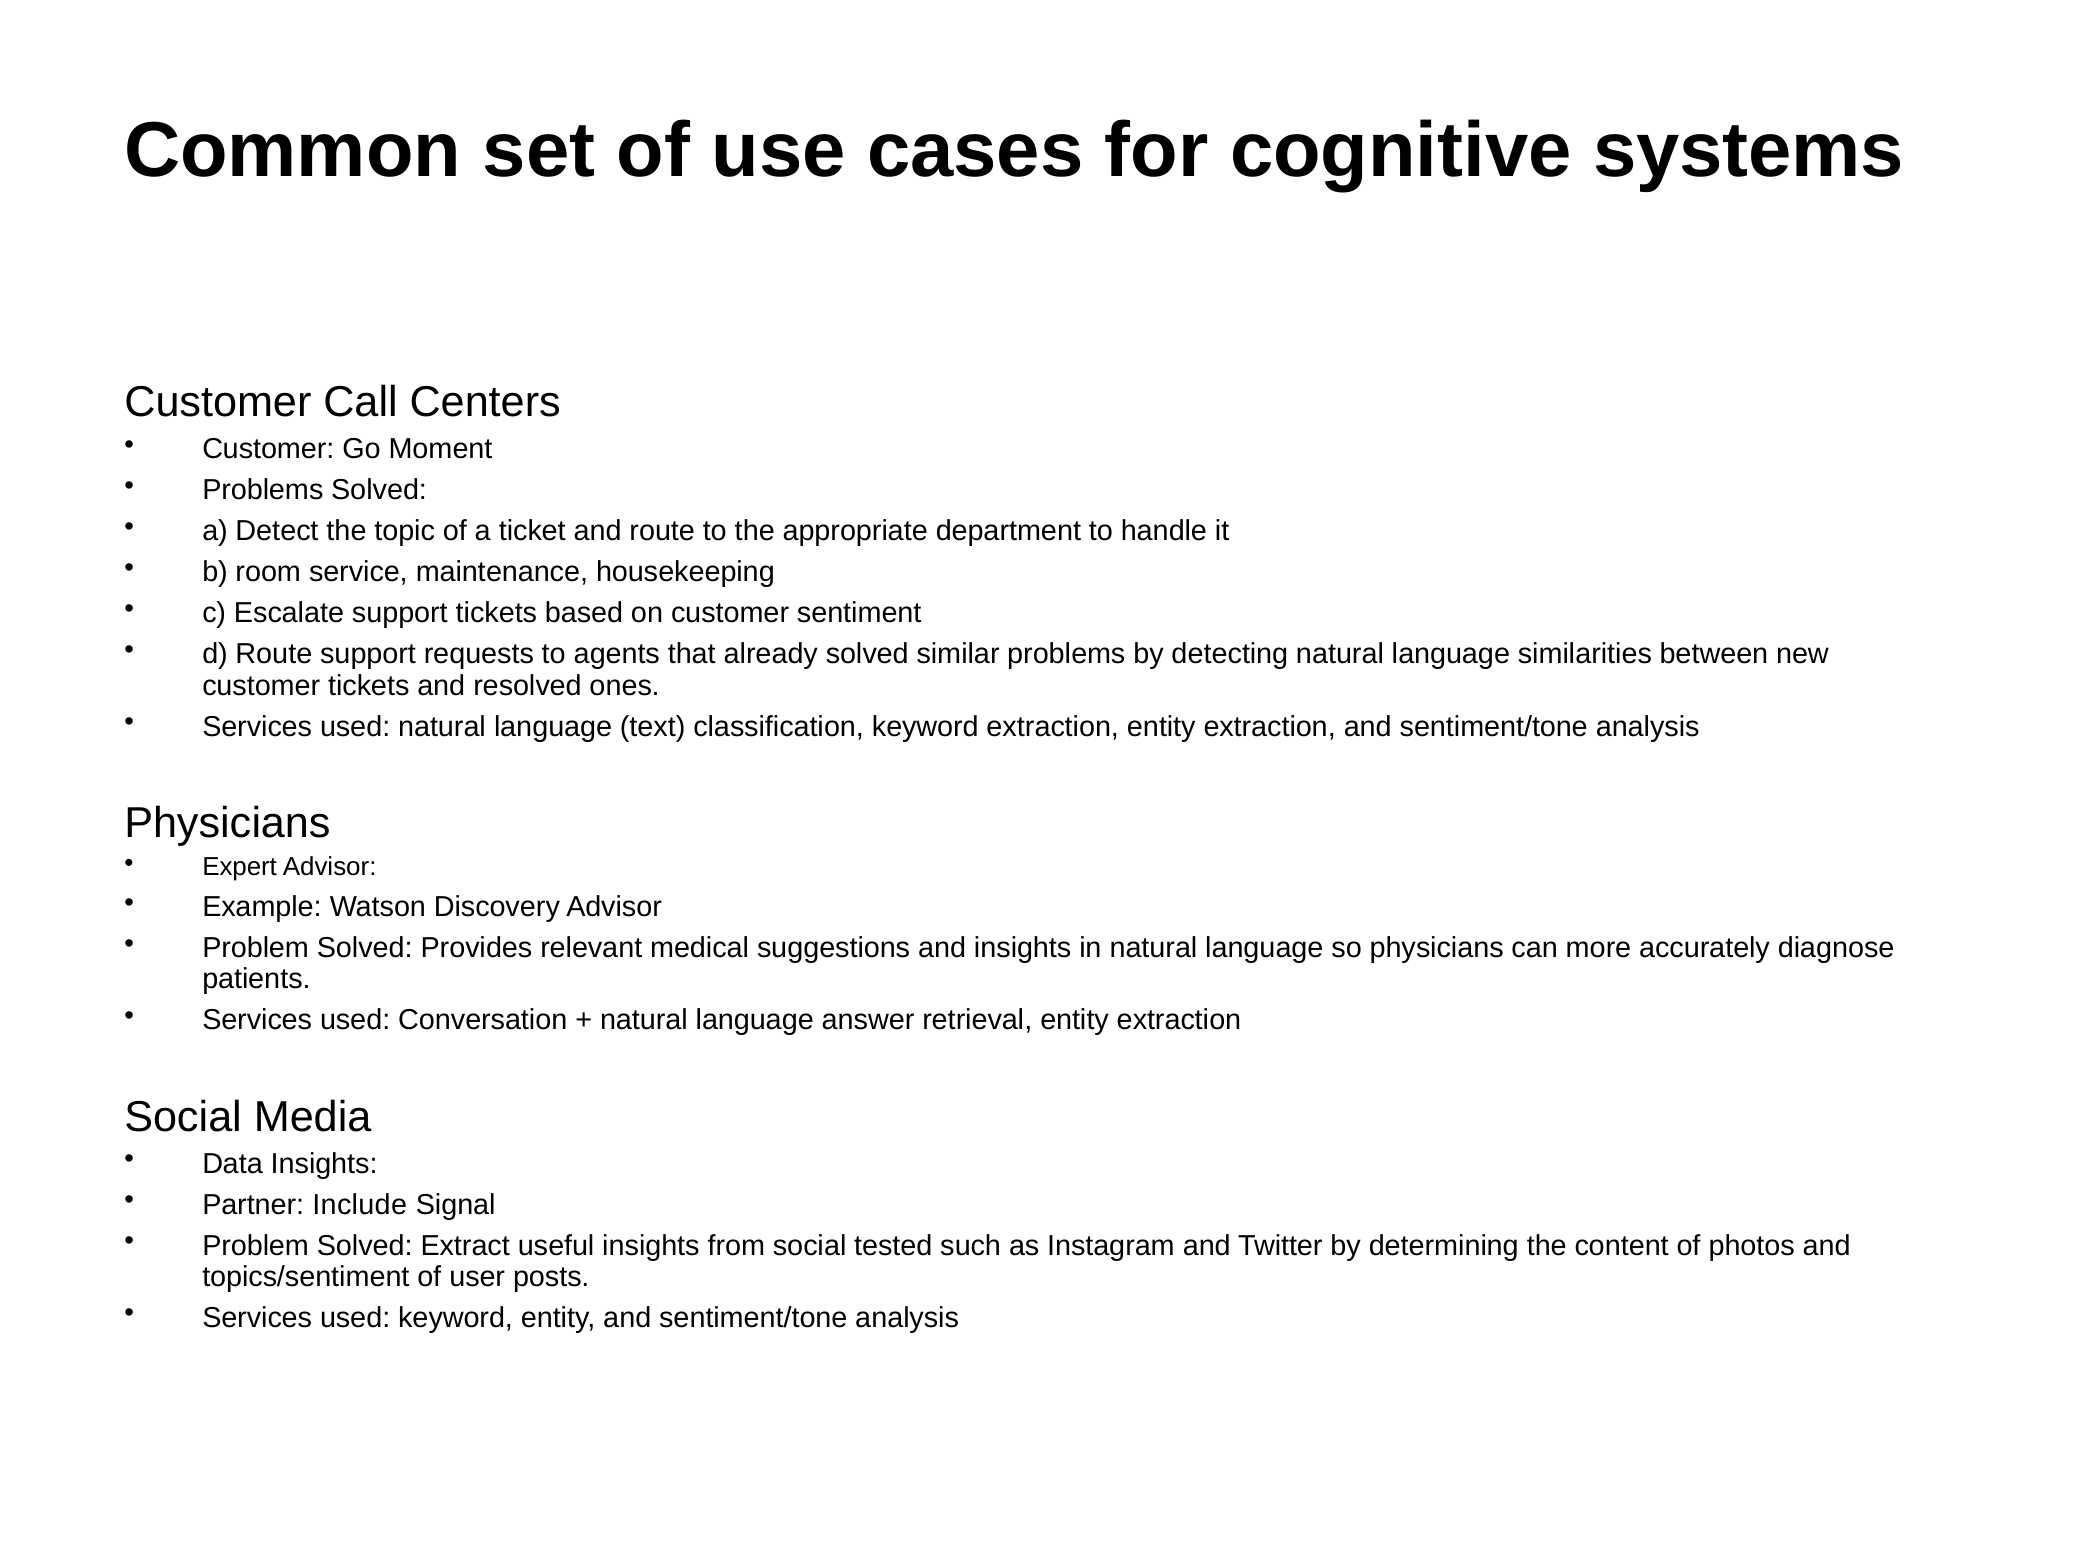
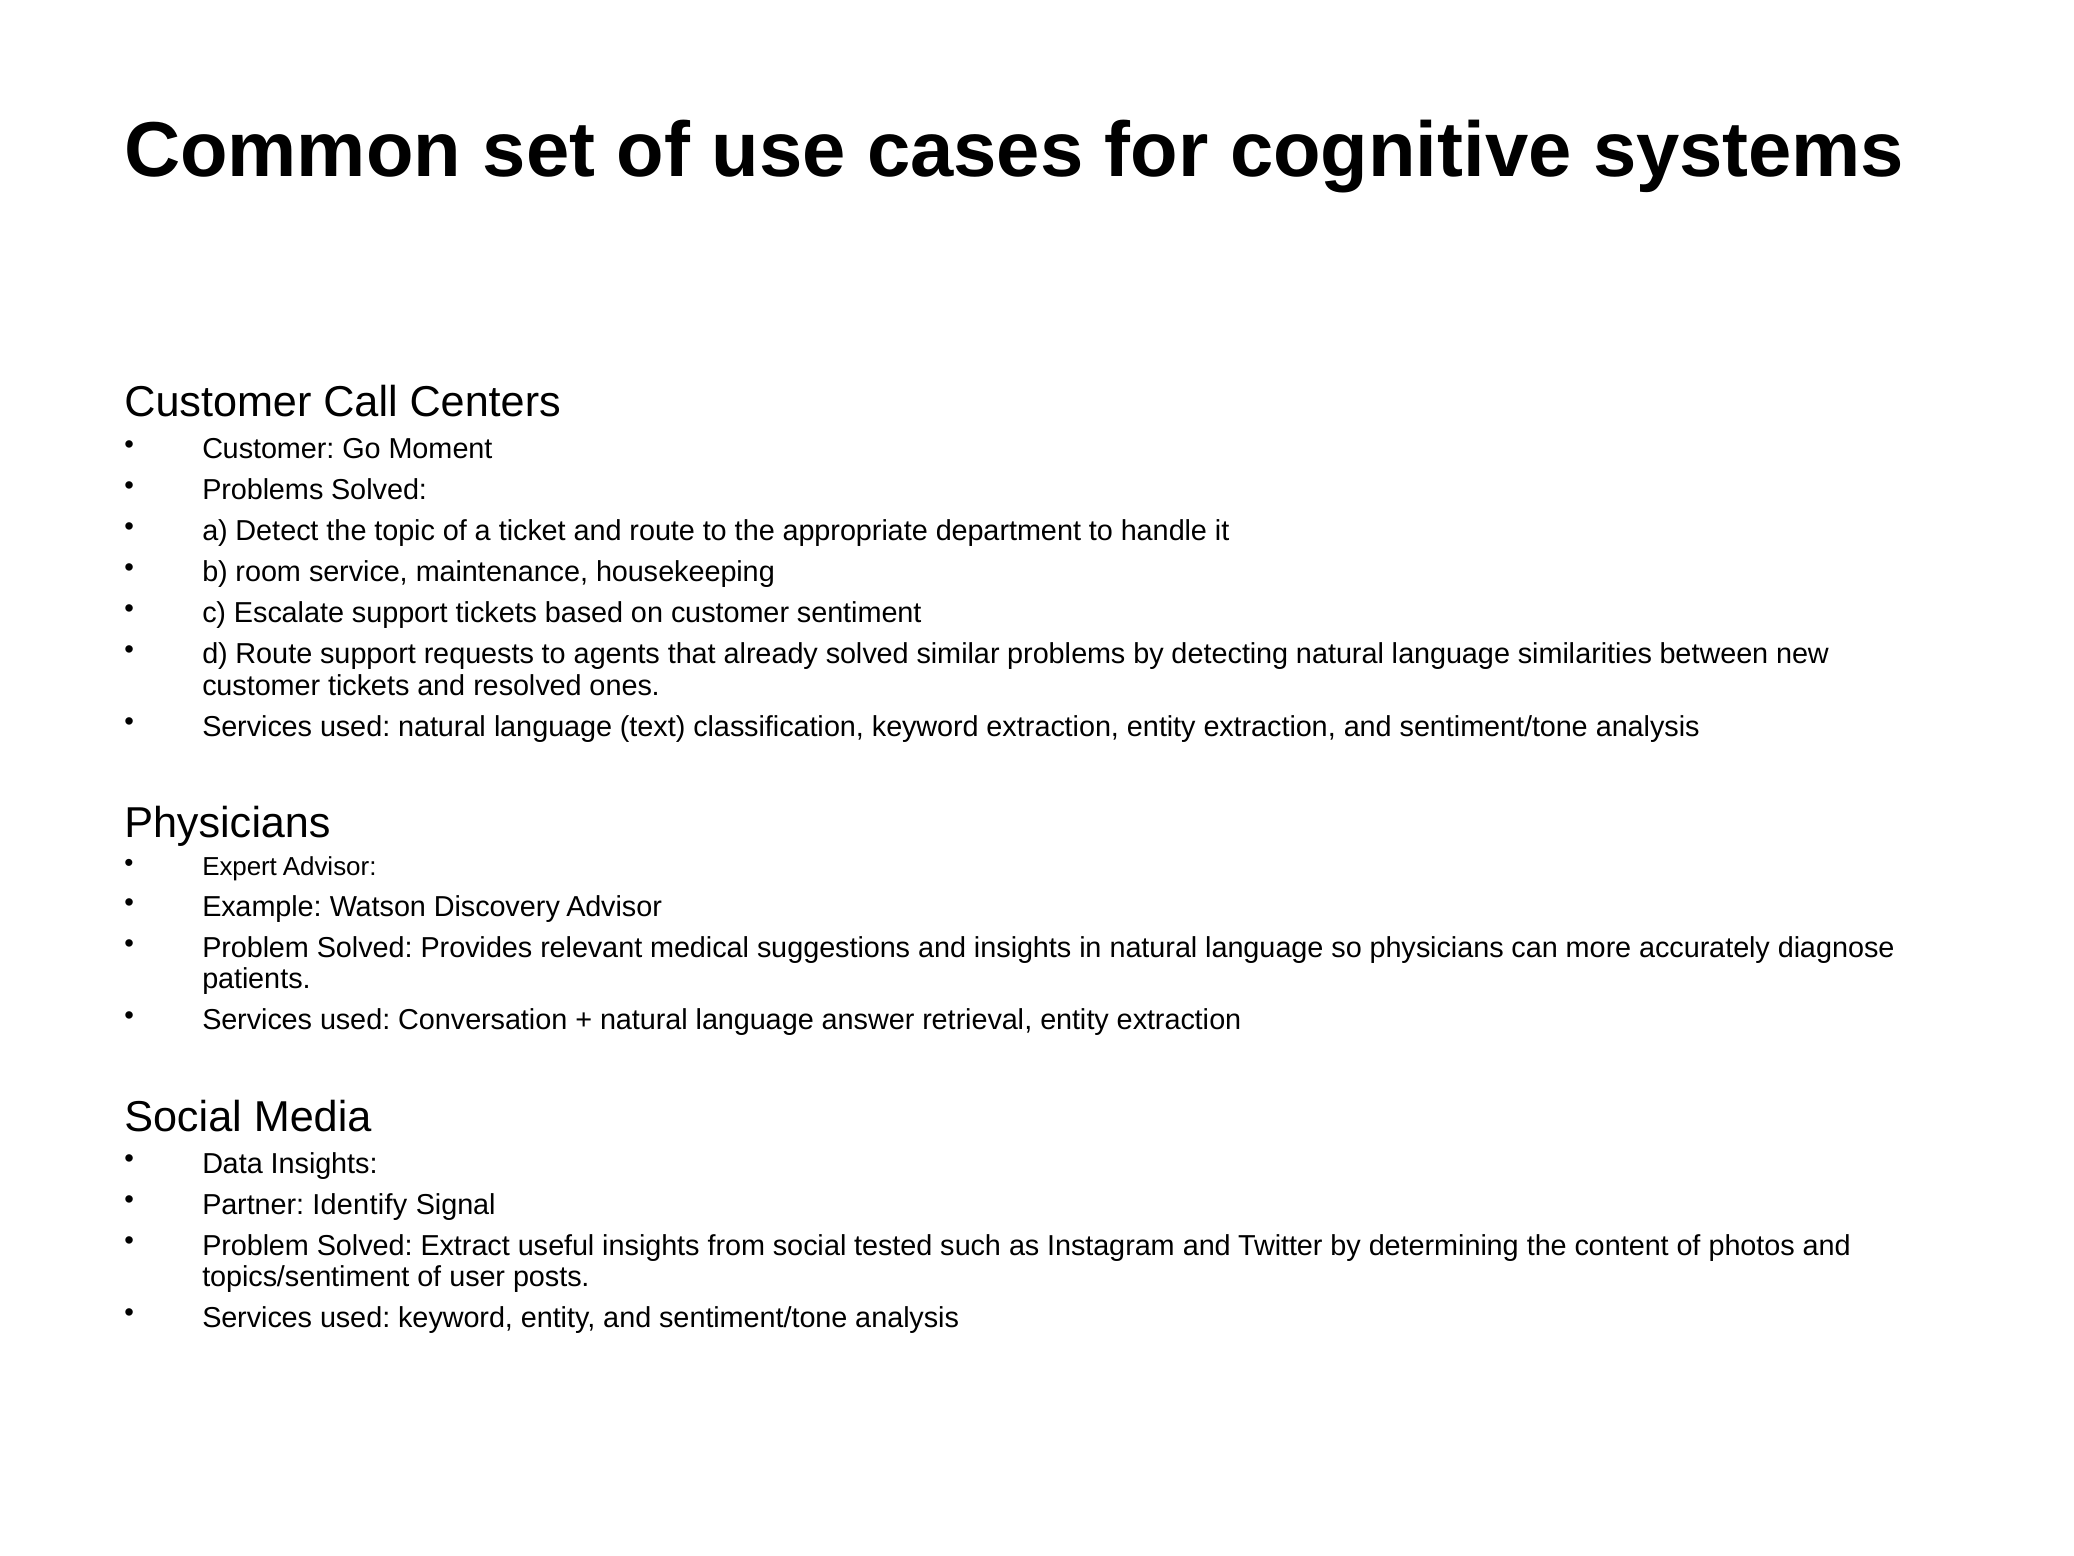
Include: Include -> Identify (360, 1204)
